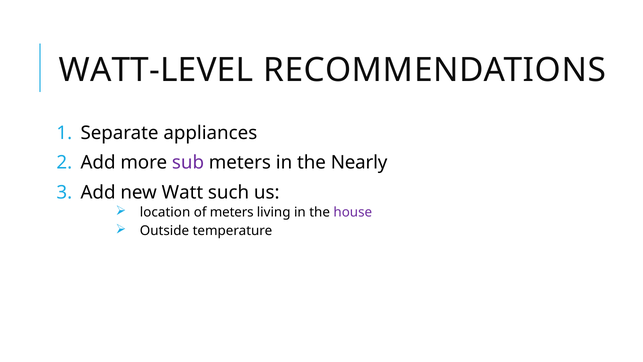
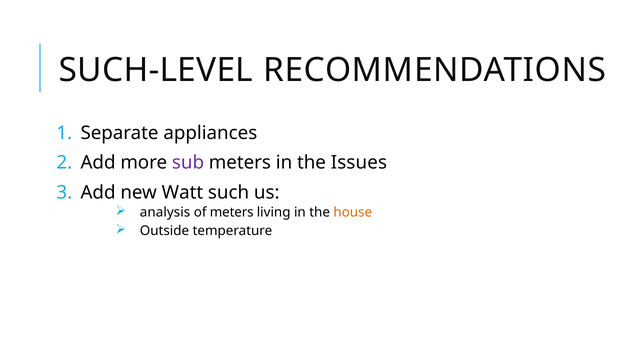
WATT-LEVEL: WATT-LEVEL -> SUCH-LEVEL (156, 70)
Nearly: Nearly -> Issues (359, 163)
location: location -> analysis (165, 212)
house colour: purple -> orange (353, 212)
